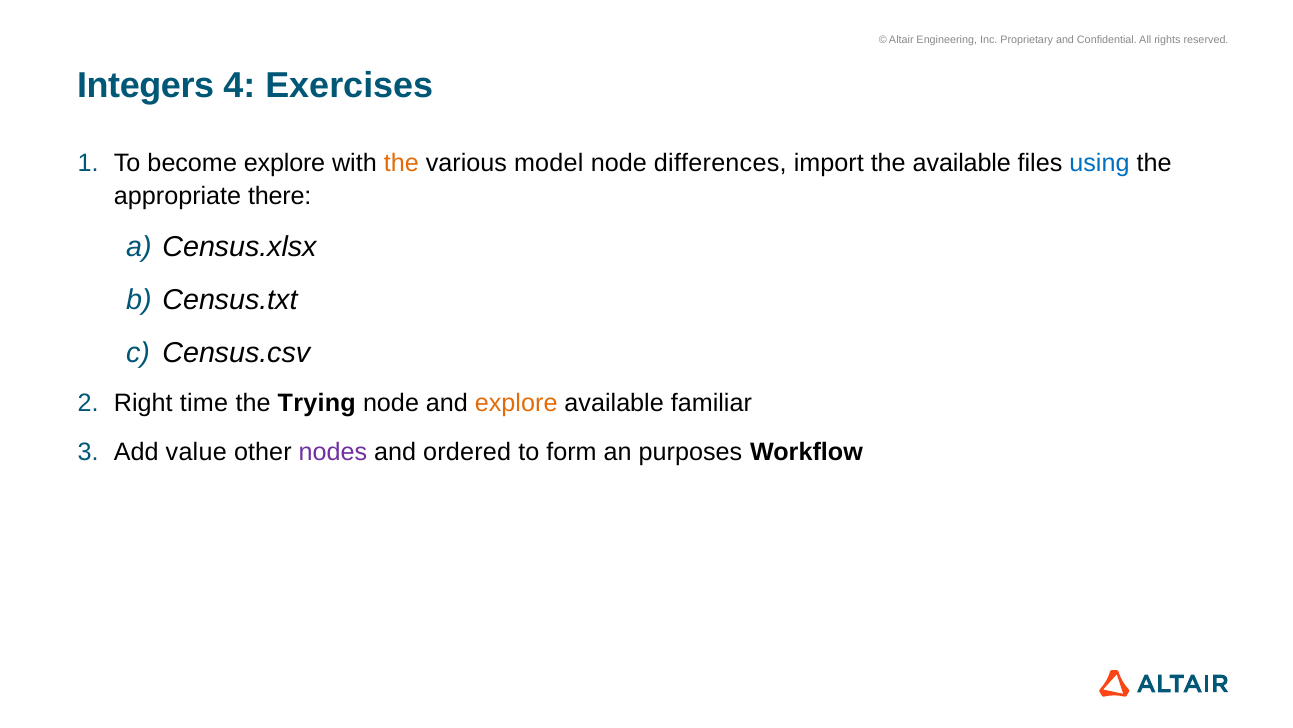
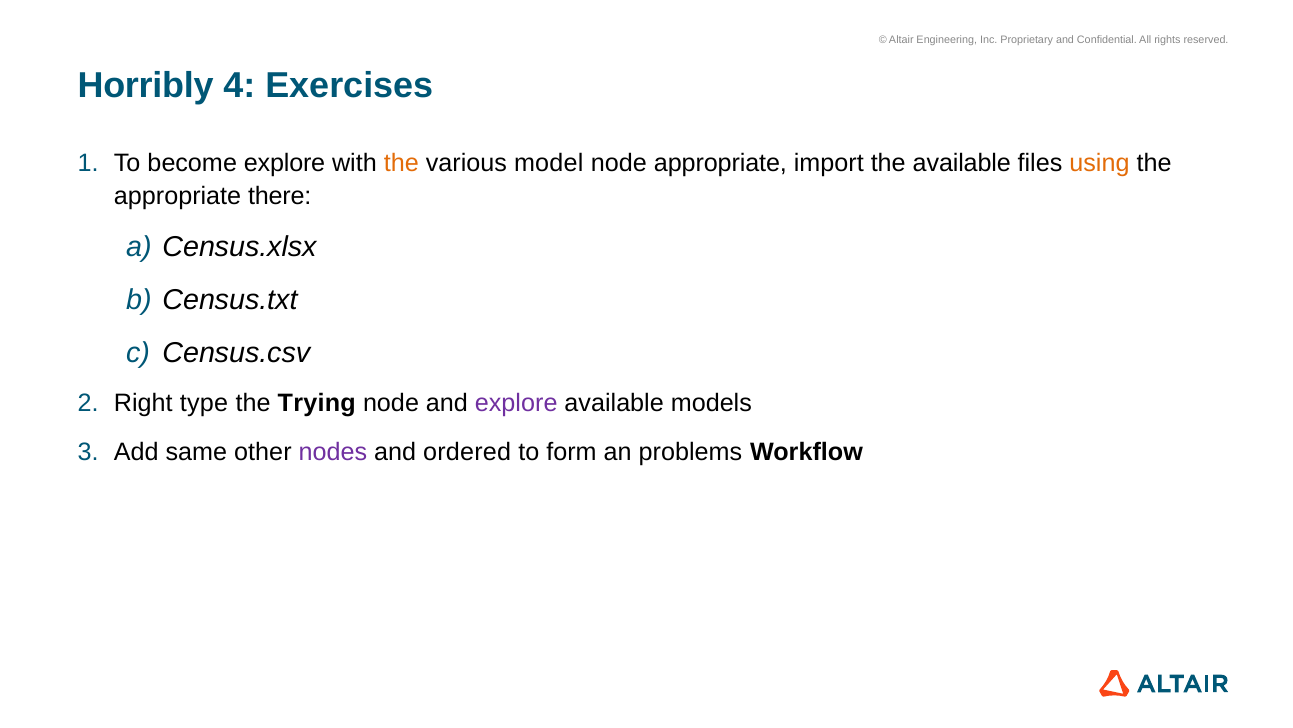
Integers: Integers -> Horribly (146, 86)
node differences: differences -> appropriate (720, 163)
using colour: blue -> orange (1099, 163)
time: time -> type (204, 403)
explore colour: orange -> purple (516, 403)
familiar: familiar -> models (711, 403)
value: value -> same (196, 452)
purposes: purposes -> problems (690, 452)
